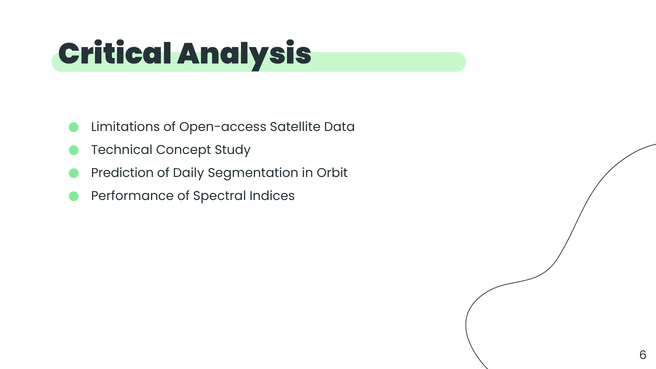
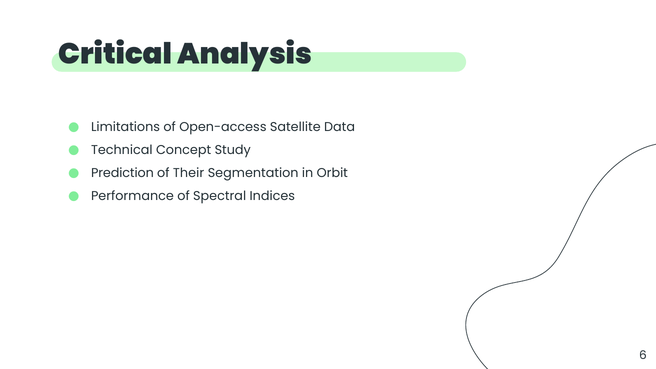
Daily: Daily -> Their (189, 173)
